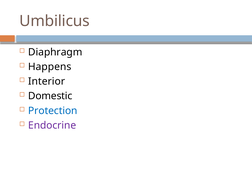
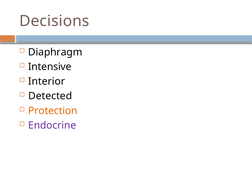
Umbilicus: Umbilicus -> Decisions (54, 21)
Happens: Happens -> Intensive (50, 67)
Domestic: Domestic -> Detected (50, 96)
Protection colour: blue -> orange (53, 111)
